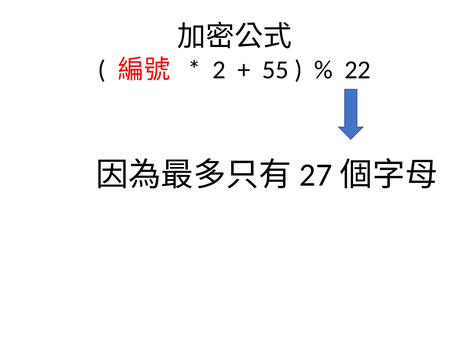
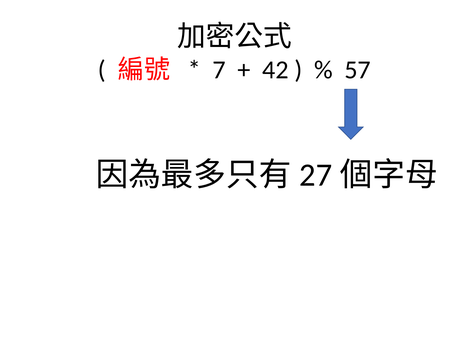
2: 2 -> 7 (219, 70)
55: 55 -> 42 (275, 70)
22: 22 -> 57 (358, 70)
